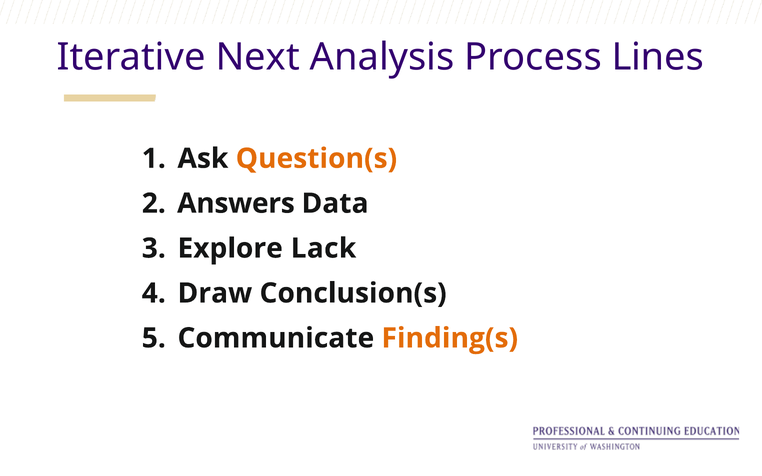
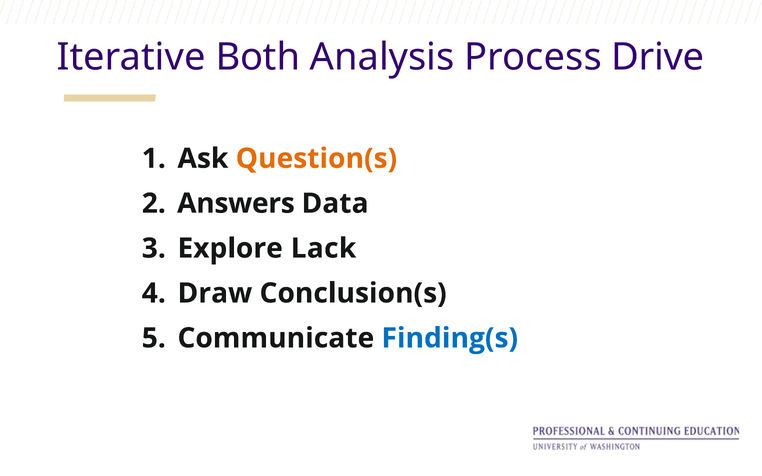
Next: Next -> Both (258, 57)
Lines: Lines -> Drive (658, 57)
Finding(s colour: orange -> blue (450, 338)
